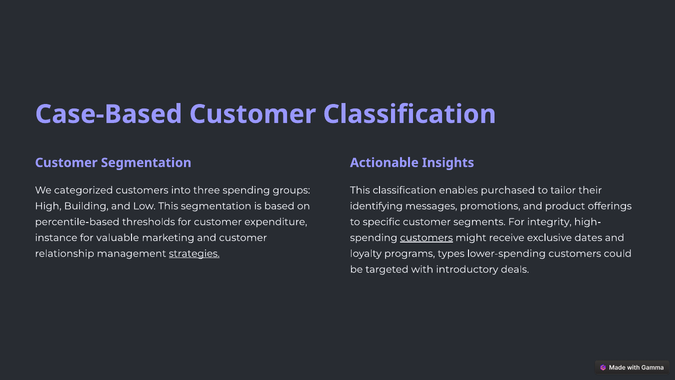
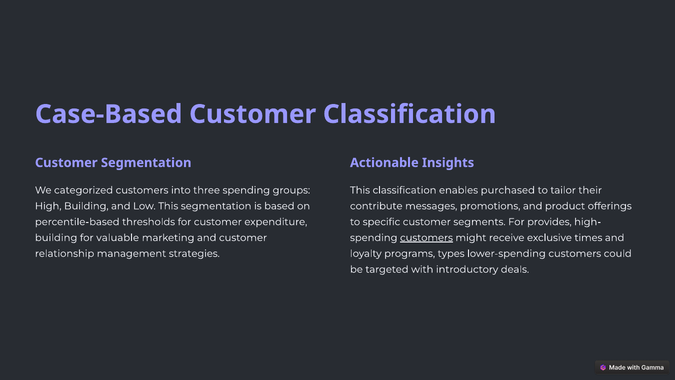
identifying: identifying -> contribute (376, 206)
integrity: integrity -> provides (549, 222)
instance: instance -> building (56, 238)
dates: dates -> times (588, 238)
strategies underline: present -> none (194, 253)
